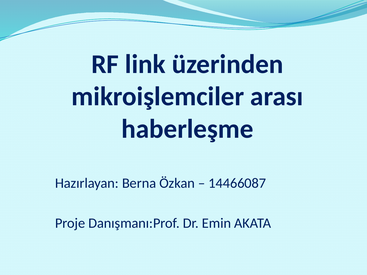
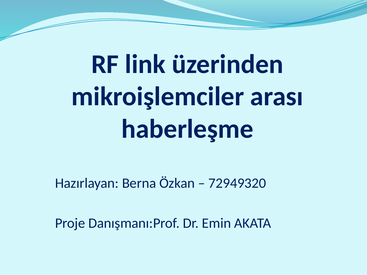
14466087: 14466087 -> 72949320 (237, 183)
